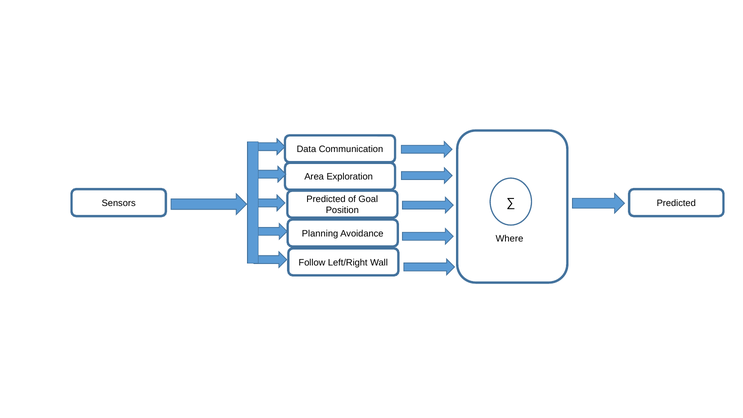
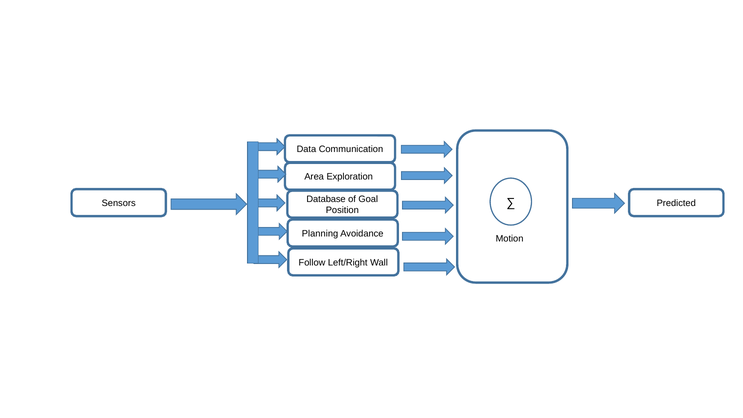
Predicted: Predicted -> Database (326, 199)
Where: Where -> Motion (510, 239)
